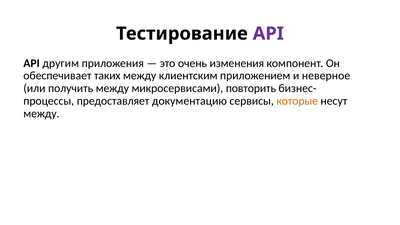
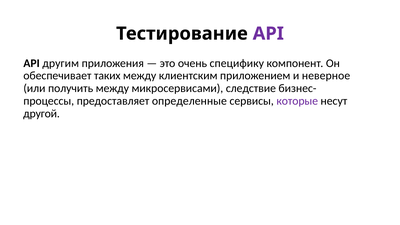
изменения: изменения -> специфику (237, 63)
повторить: повторить -> следствие (251, 88)
документацию: документацию -> определенные (189, 101)
которые colour: orange -> purple (297, 101)
между: между -> другой (42, 113)
